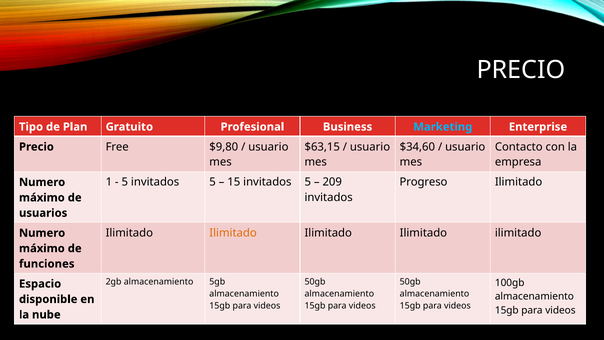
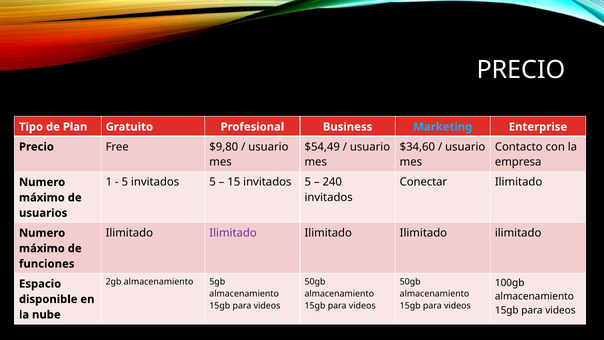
$63,15: $63,15 -> $54,49 (322, 147)
209: 209 -> 240 (332, 182)
Progreso: Progreso -> Conectar (423, 182)
Ilimitado colour: orange -> purple (233, 233)
